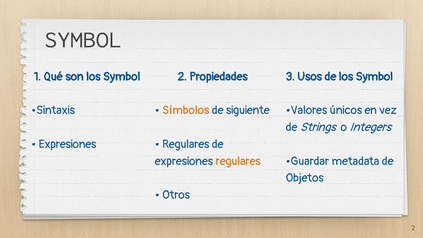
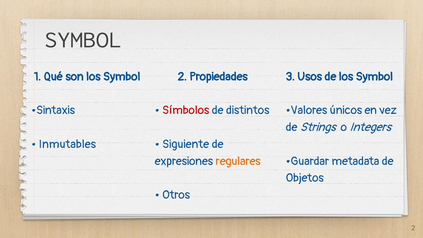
Símbolos colour: orange -> red (186, 110)
siguiente: siguiente -> distintos (248, 110)
Expresiones: Expresiones -> Inmutables (67, 144)
Regulares: Regulares -> Siguiente (186, 144)
